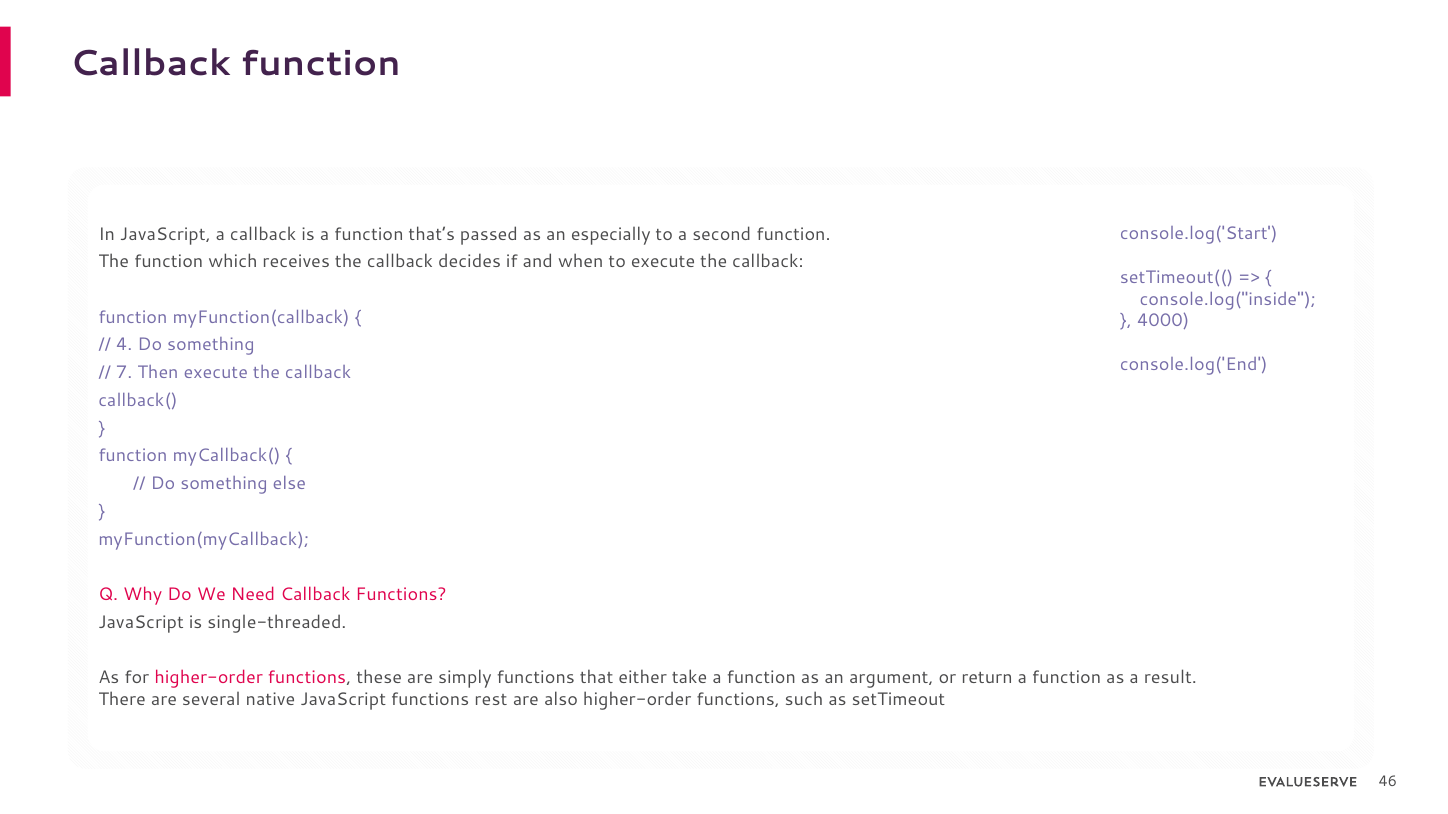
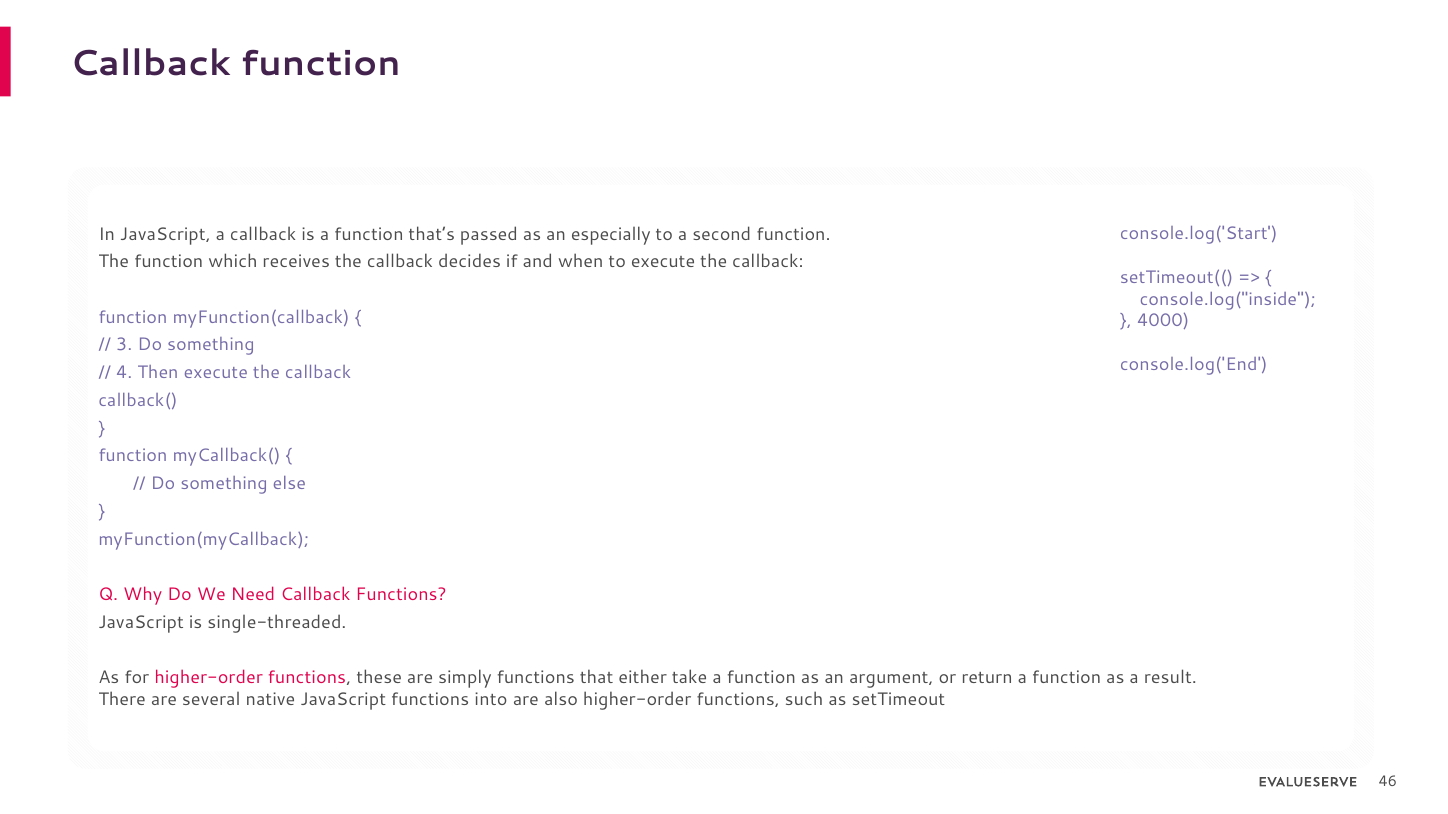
4: 4 -> 3 (124, 345)
7: 7 -> 4 (124, 373)
rest: rest -> into (491, 700)
